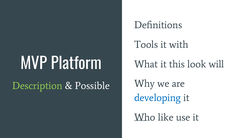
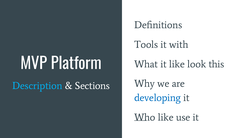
it this: this -> like (177, 64)
will: will -> this (216, 64)
Description colour: light green -> light blue (37, 85)
Possible: Possible -> Sections (92, 85)
